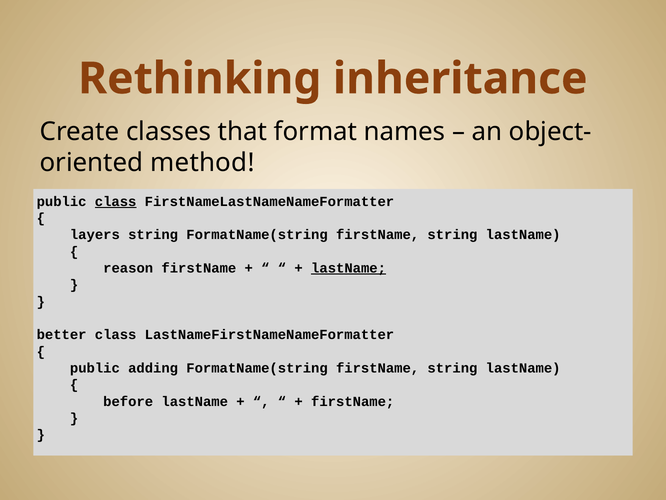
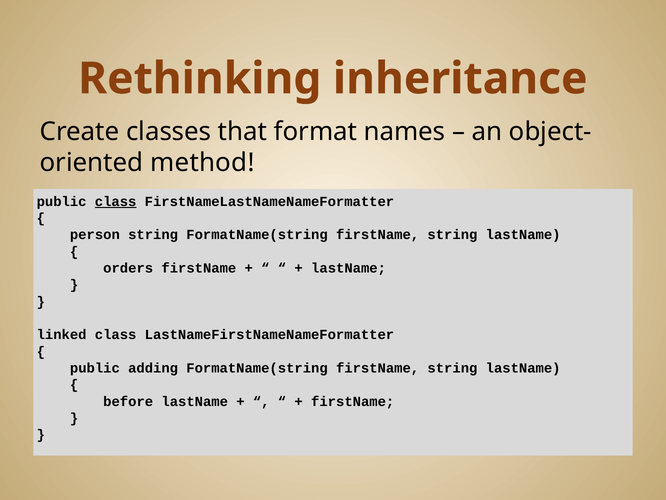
layers: layers -> person (95, 235)
reason: reason -> orders (128, 268)
lastName underline: present -> none (349, 268)
better: better -> linked (62, 334)
